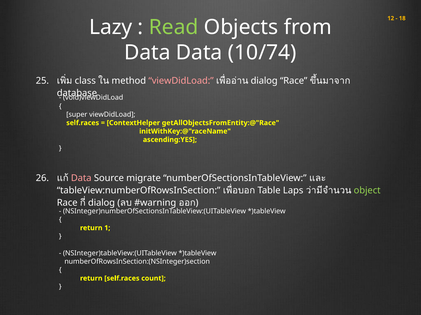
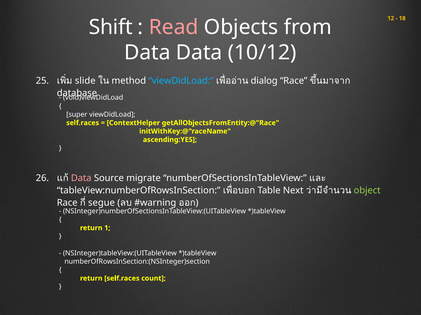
Lazy: Lazy -> Shift (111, 27)
Read colour: light green -> pink (174, 27)
10/74: 10/74 -> 10/12 (262, 53)
class: class -> slide (85, 81)
viewDidLoad colour: pink -> light blue (181, 81)
Laps: Laps -> Next (293, 191)
dialog: dialog -> segue (101, 203)
